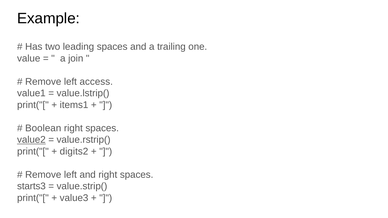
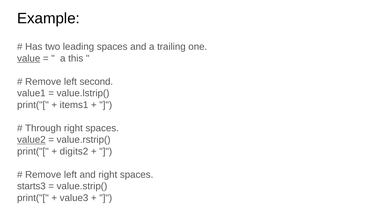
value underline: none -> present (29, 58)
join: join -> this (76, 58)
access: access -> second (96, 82)
Boolean: Boolean -> Through (43, 128)
